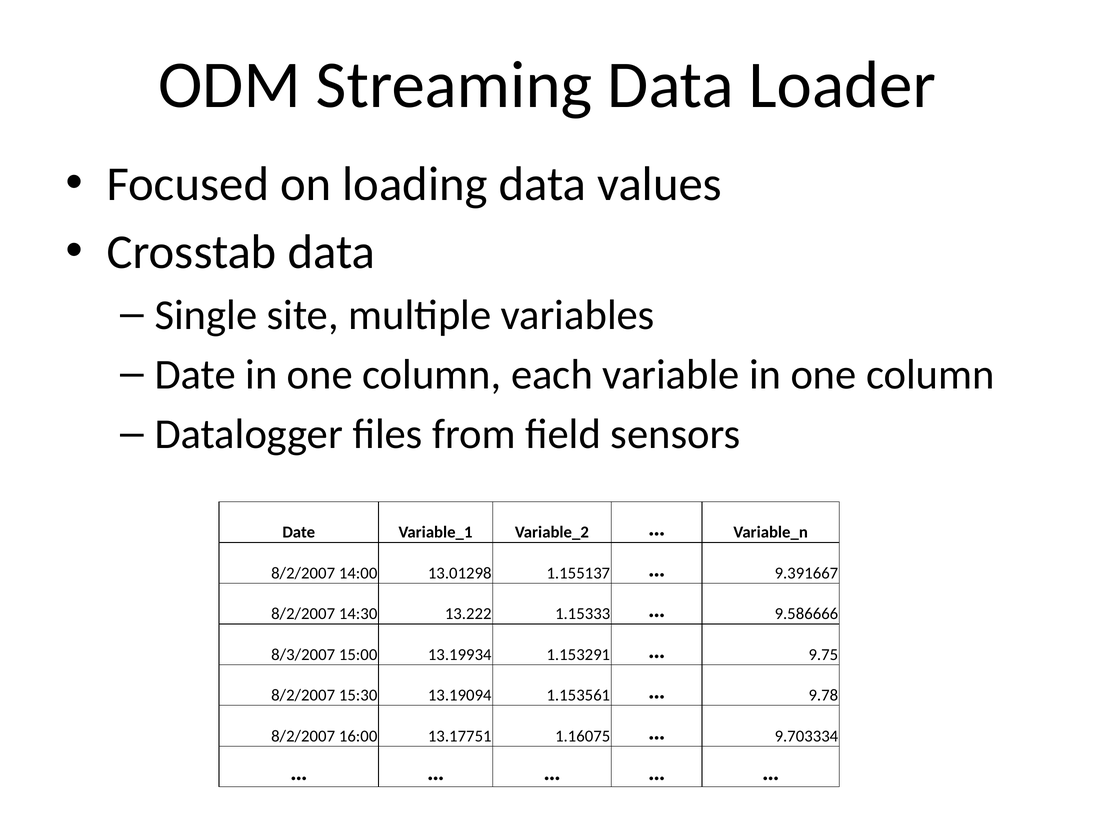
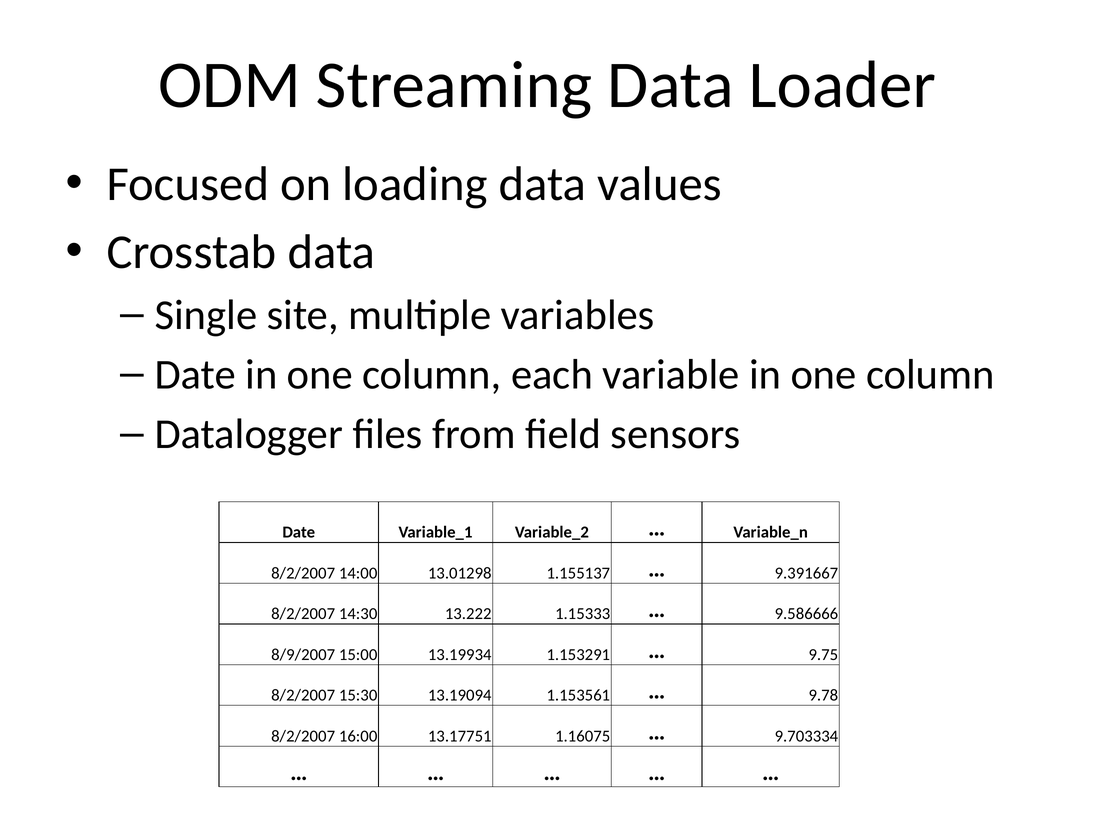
8/3/2007: 8/3/2007 -> 8/9/2007 (303, 655)
